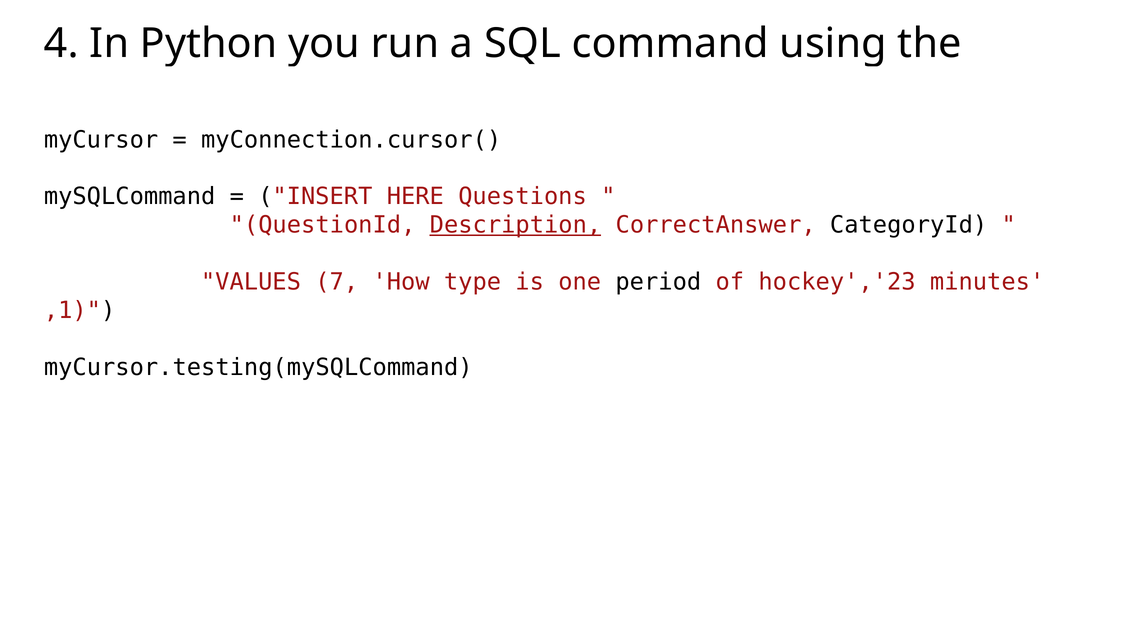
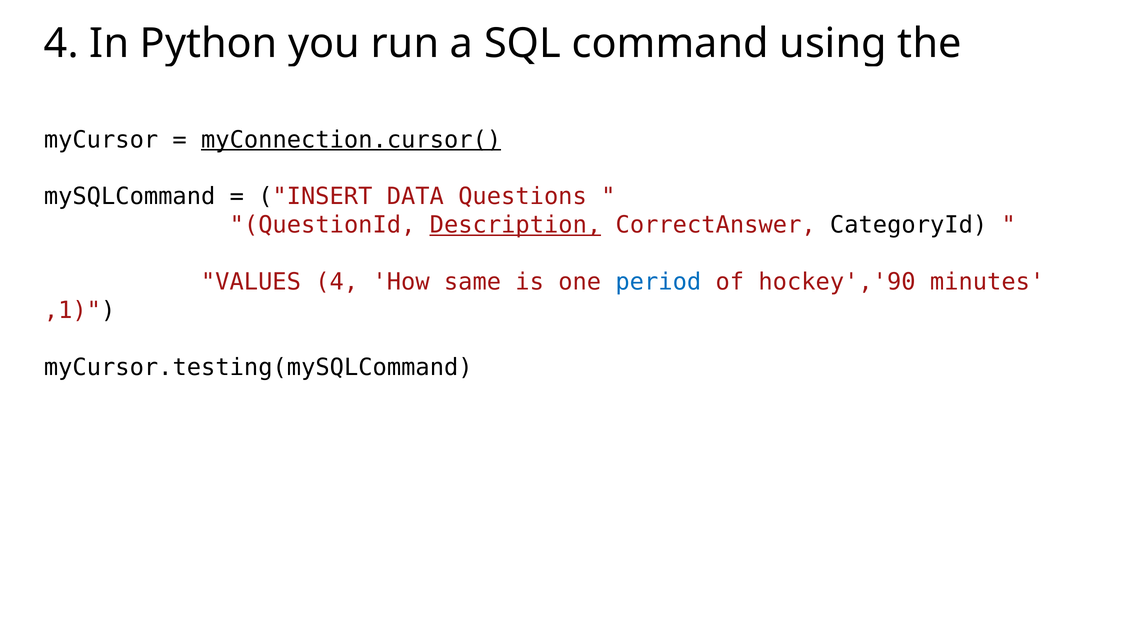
myConnection.cursor( underline: none -> present (351, 140)
HERE: HERE -> DATA (415, 197)
VALUES 7: 7 -> 4 (337, 282)
type: type -> same (473, 282)
period colour: black -> blue (658, 282)
hockey','23: hockey','23 -> hockey','90 (837, 282)
